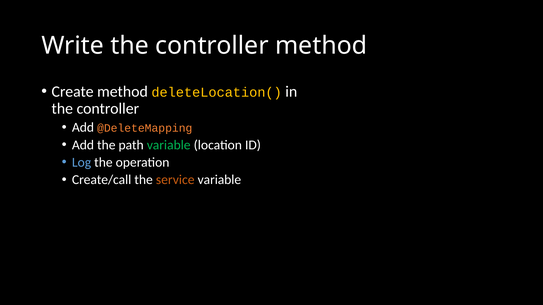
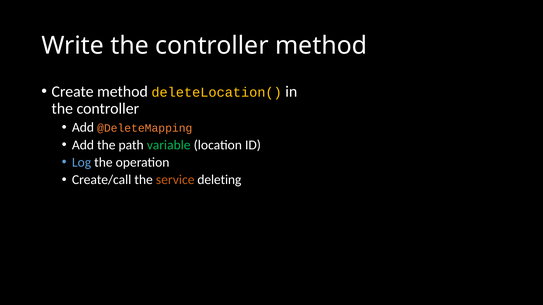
service variable: variable -> deleting (219, 180)
